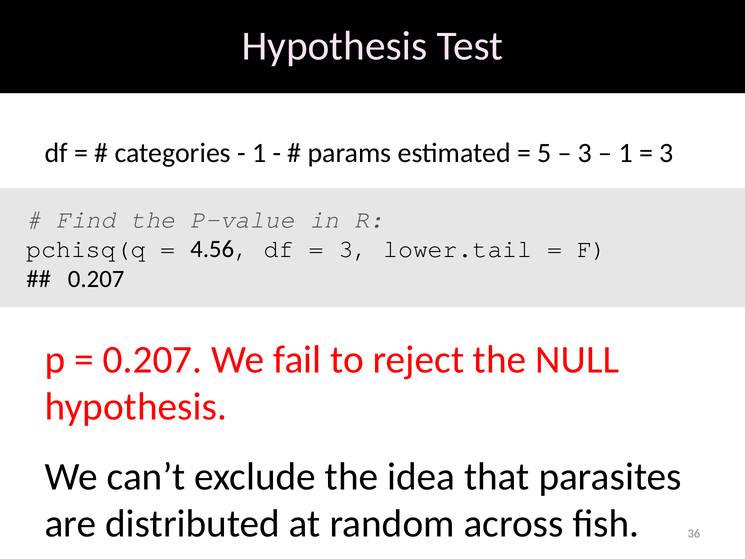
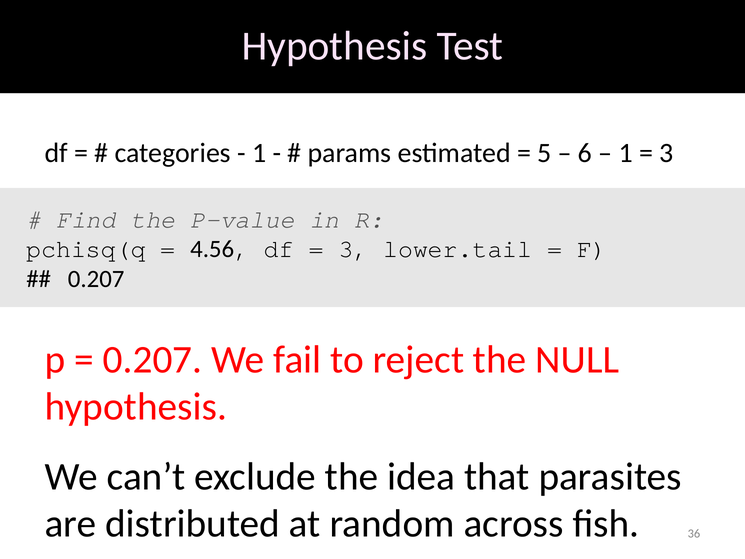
3: 3 -> 6 (585, 153)
